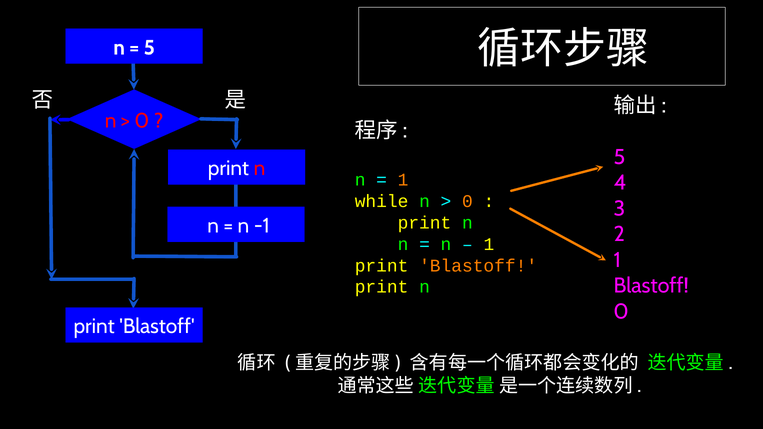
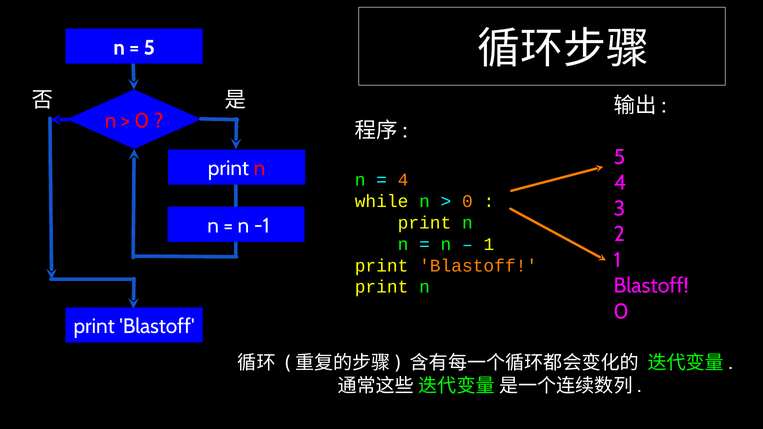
1: 1 -> 4 (403, 180)
